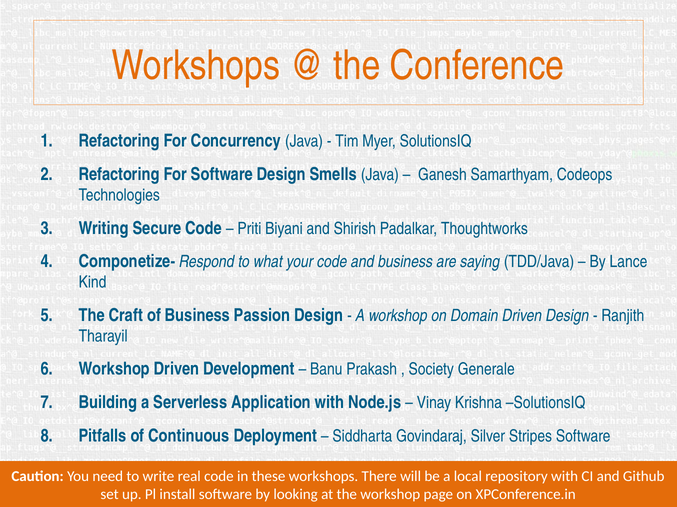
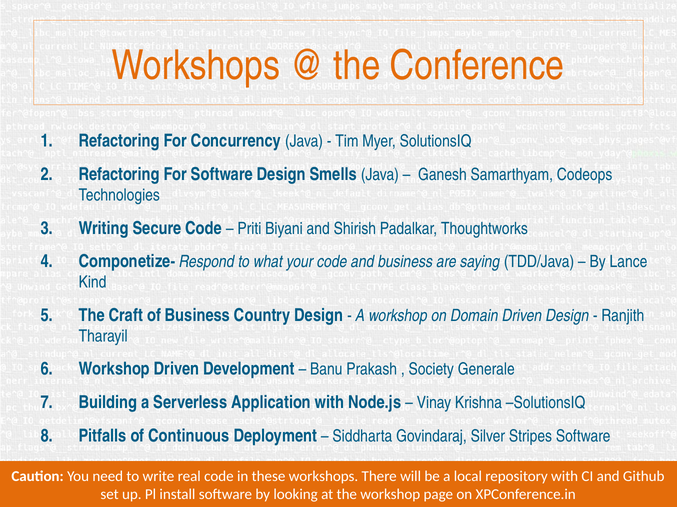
Passion: Passion -> Country (262, 316)
